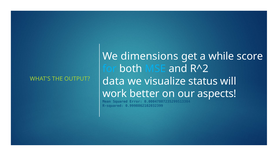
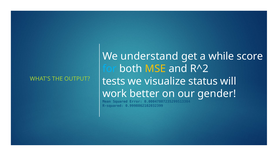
dimensions: dimensions -> understand (149, 56)
MSE colour: light blue -> yellow (155, 69)
data: data -> tests (114, 81)
aspects: aspects -> gender (217, 94)
